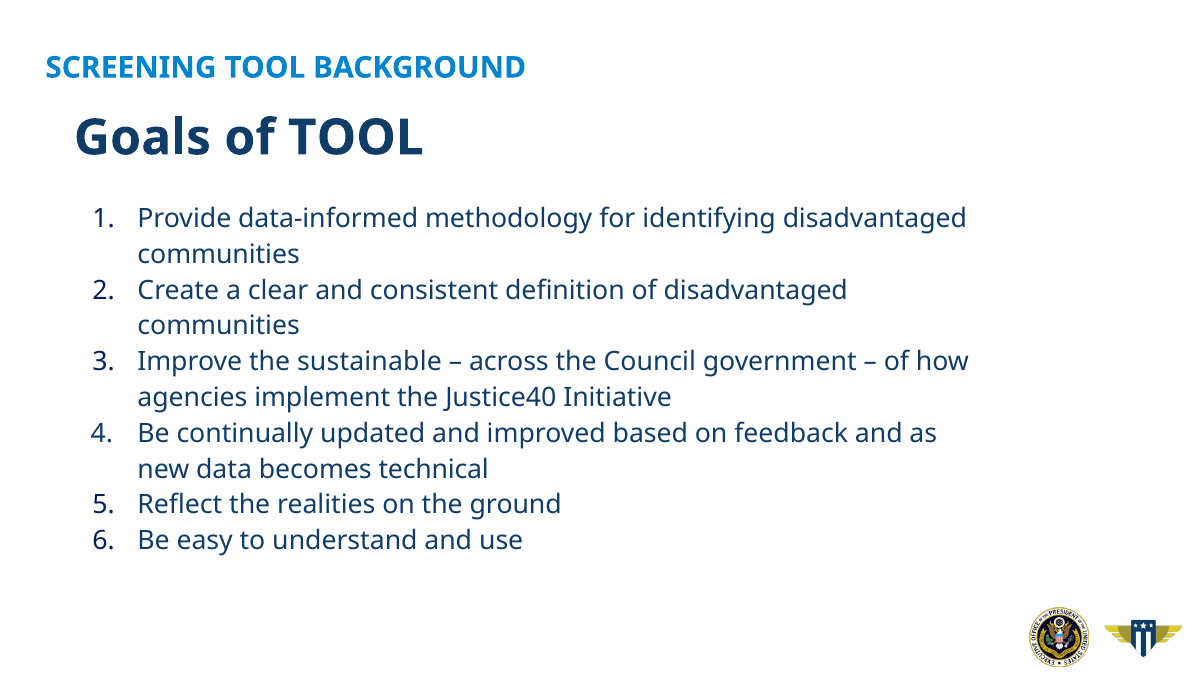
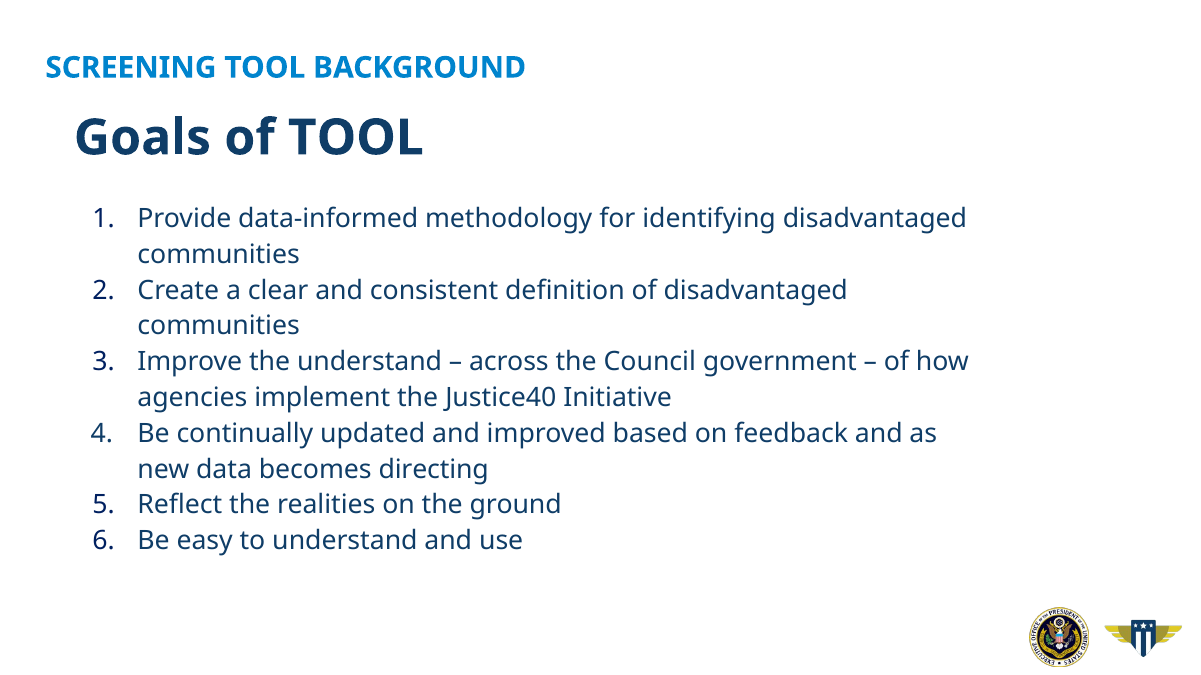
the sustainable: sustainable -> understand (370, 362)
technical: technical -> directing (434, 470)
